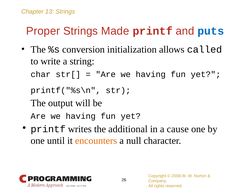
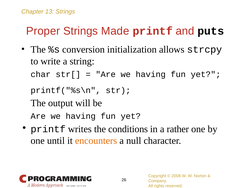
puts colour: blue -> black (211, 31)
called: called -> strcpy (205, 49)
additional: additional -> conditions (128, 129)
cause: cause -> rather (178, 129)
